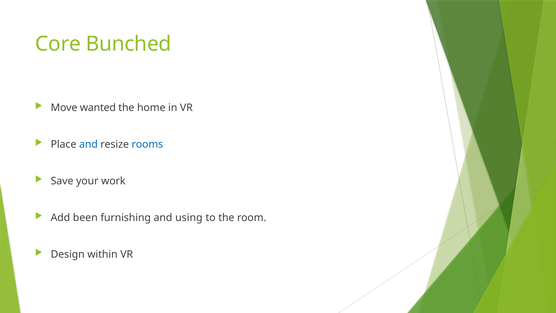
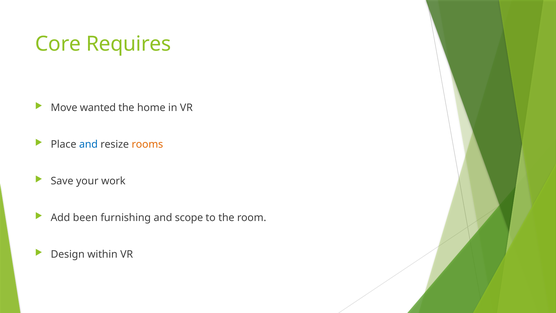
Bunched: Bunched -> Requires (129, 44)
rooms colour: blue -> orange (147, 144)
using: using -> scope (189, 217)
